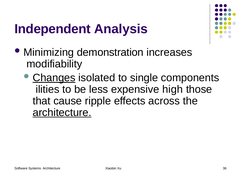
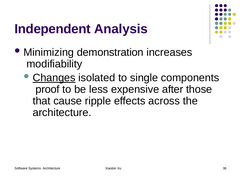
ilities: ilities -> proof (48, 89)
high: high -> after (173, 89)
architecture underline: present -> none (62, 112)
